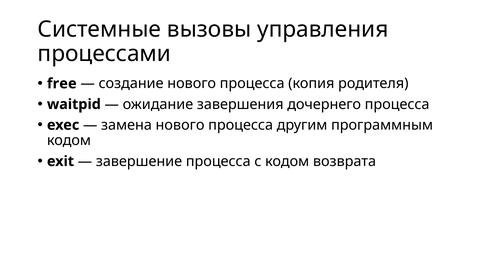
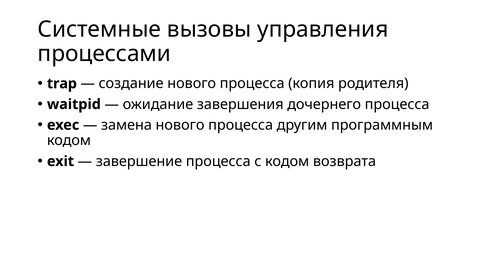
free: free -> trap (62, 84)
